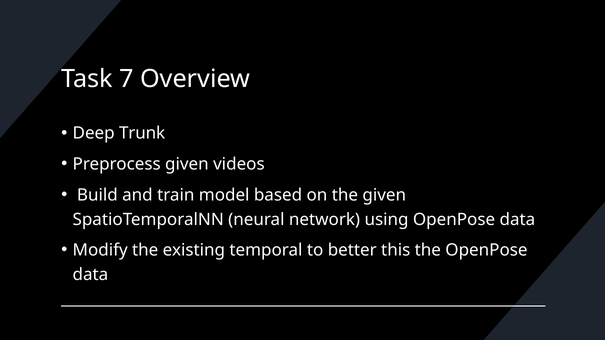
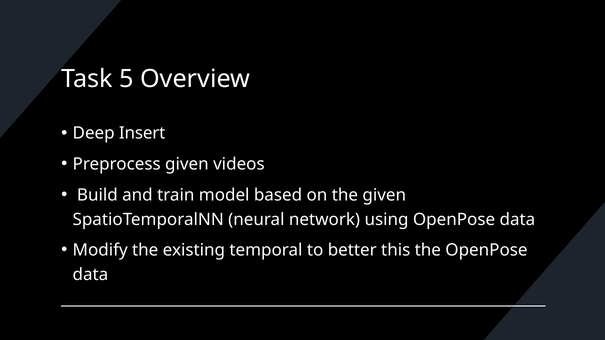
7: 7 -> 5 (127, 79)
Trunk: Trunk -> Insert (142, 133)
